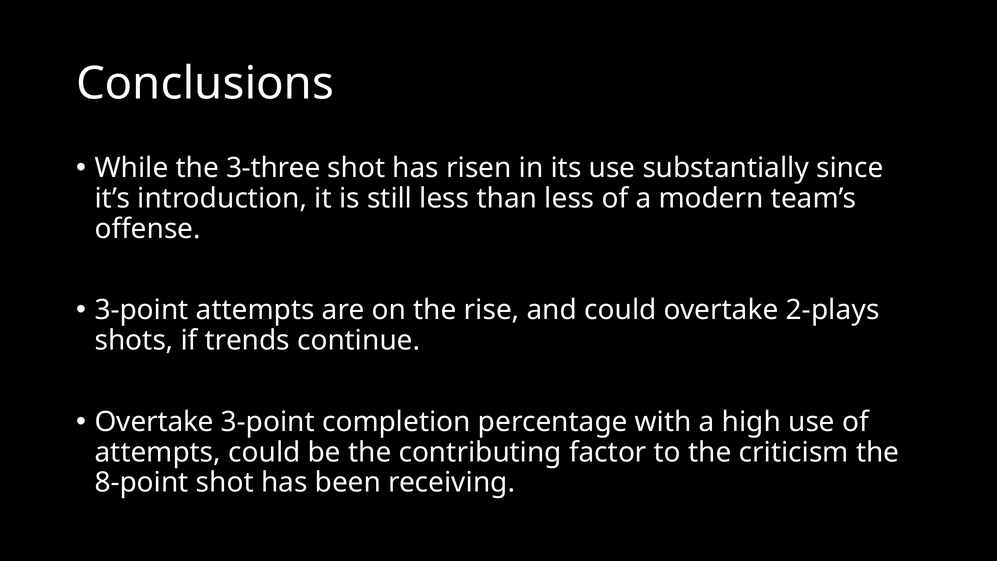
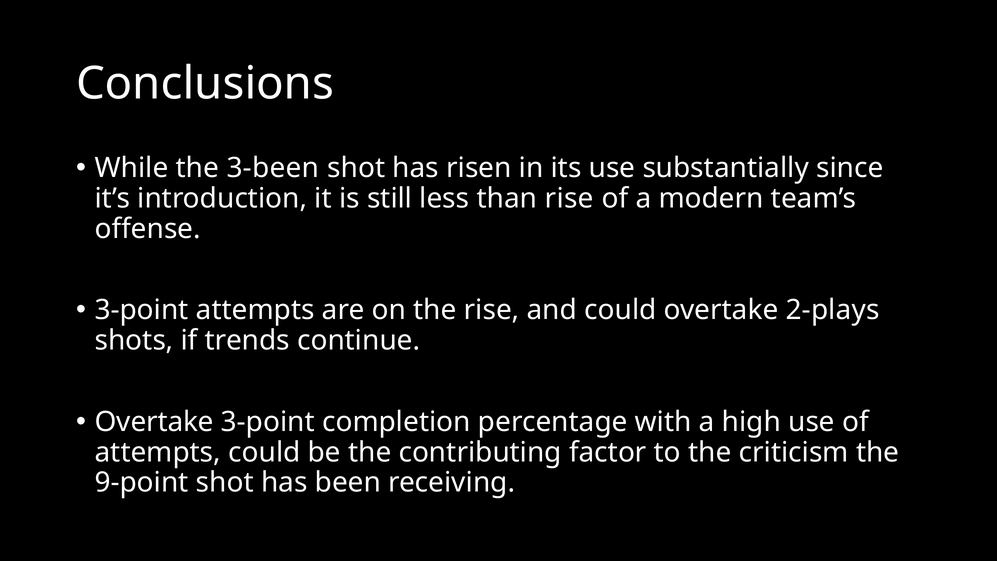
3-three: 3-three -> 3-been (273, 168)
than less: less -> rise (569, 198)
8-point: 8-point -> 9-point (142, 482)
